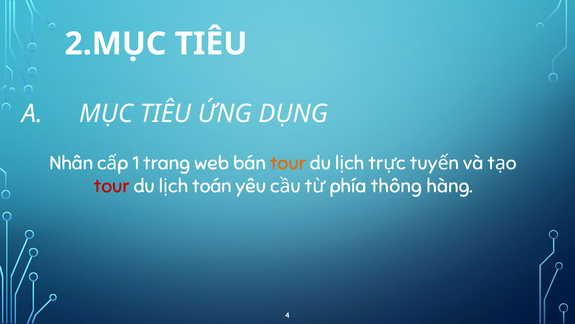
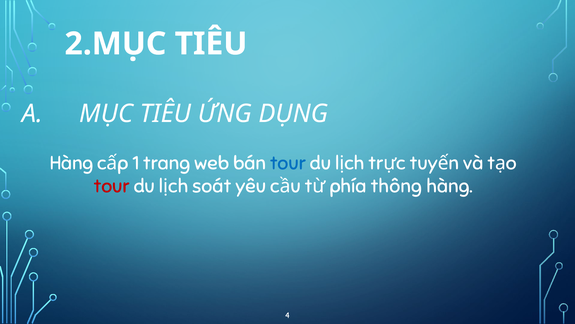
Nhân: Nhân -> Hàng (72, 163)
tour colour: orange -> blue (288, 163)
toán: toán -> soát (212, 186)
